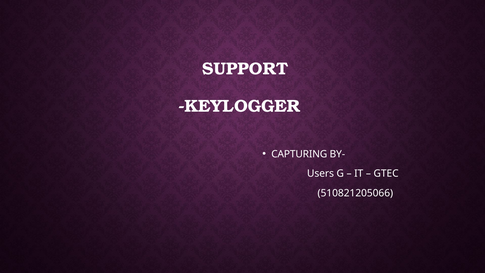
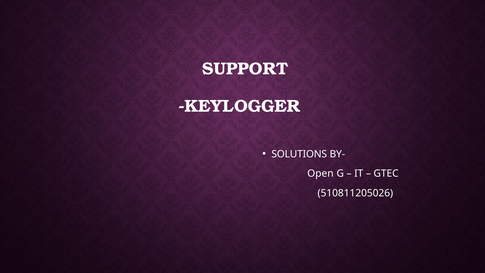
CAPTURING: CAPTURING -> SOLUTIONS (299, 154)
Users: Users -> Open (320, 174)
510821205066: 510821205066 -> 510811205026 (355, 193)
